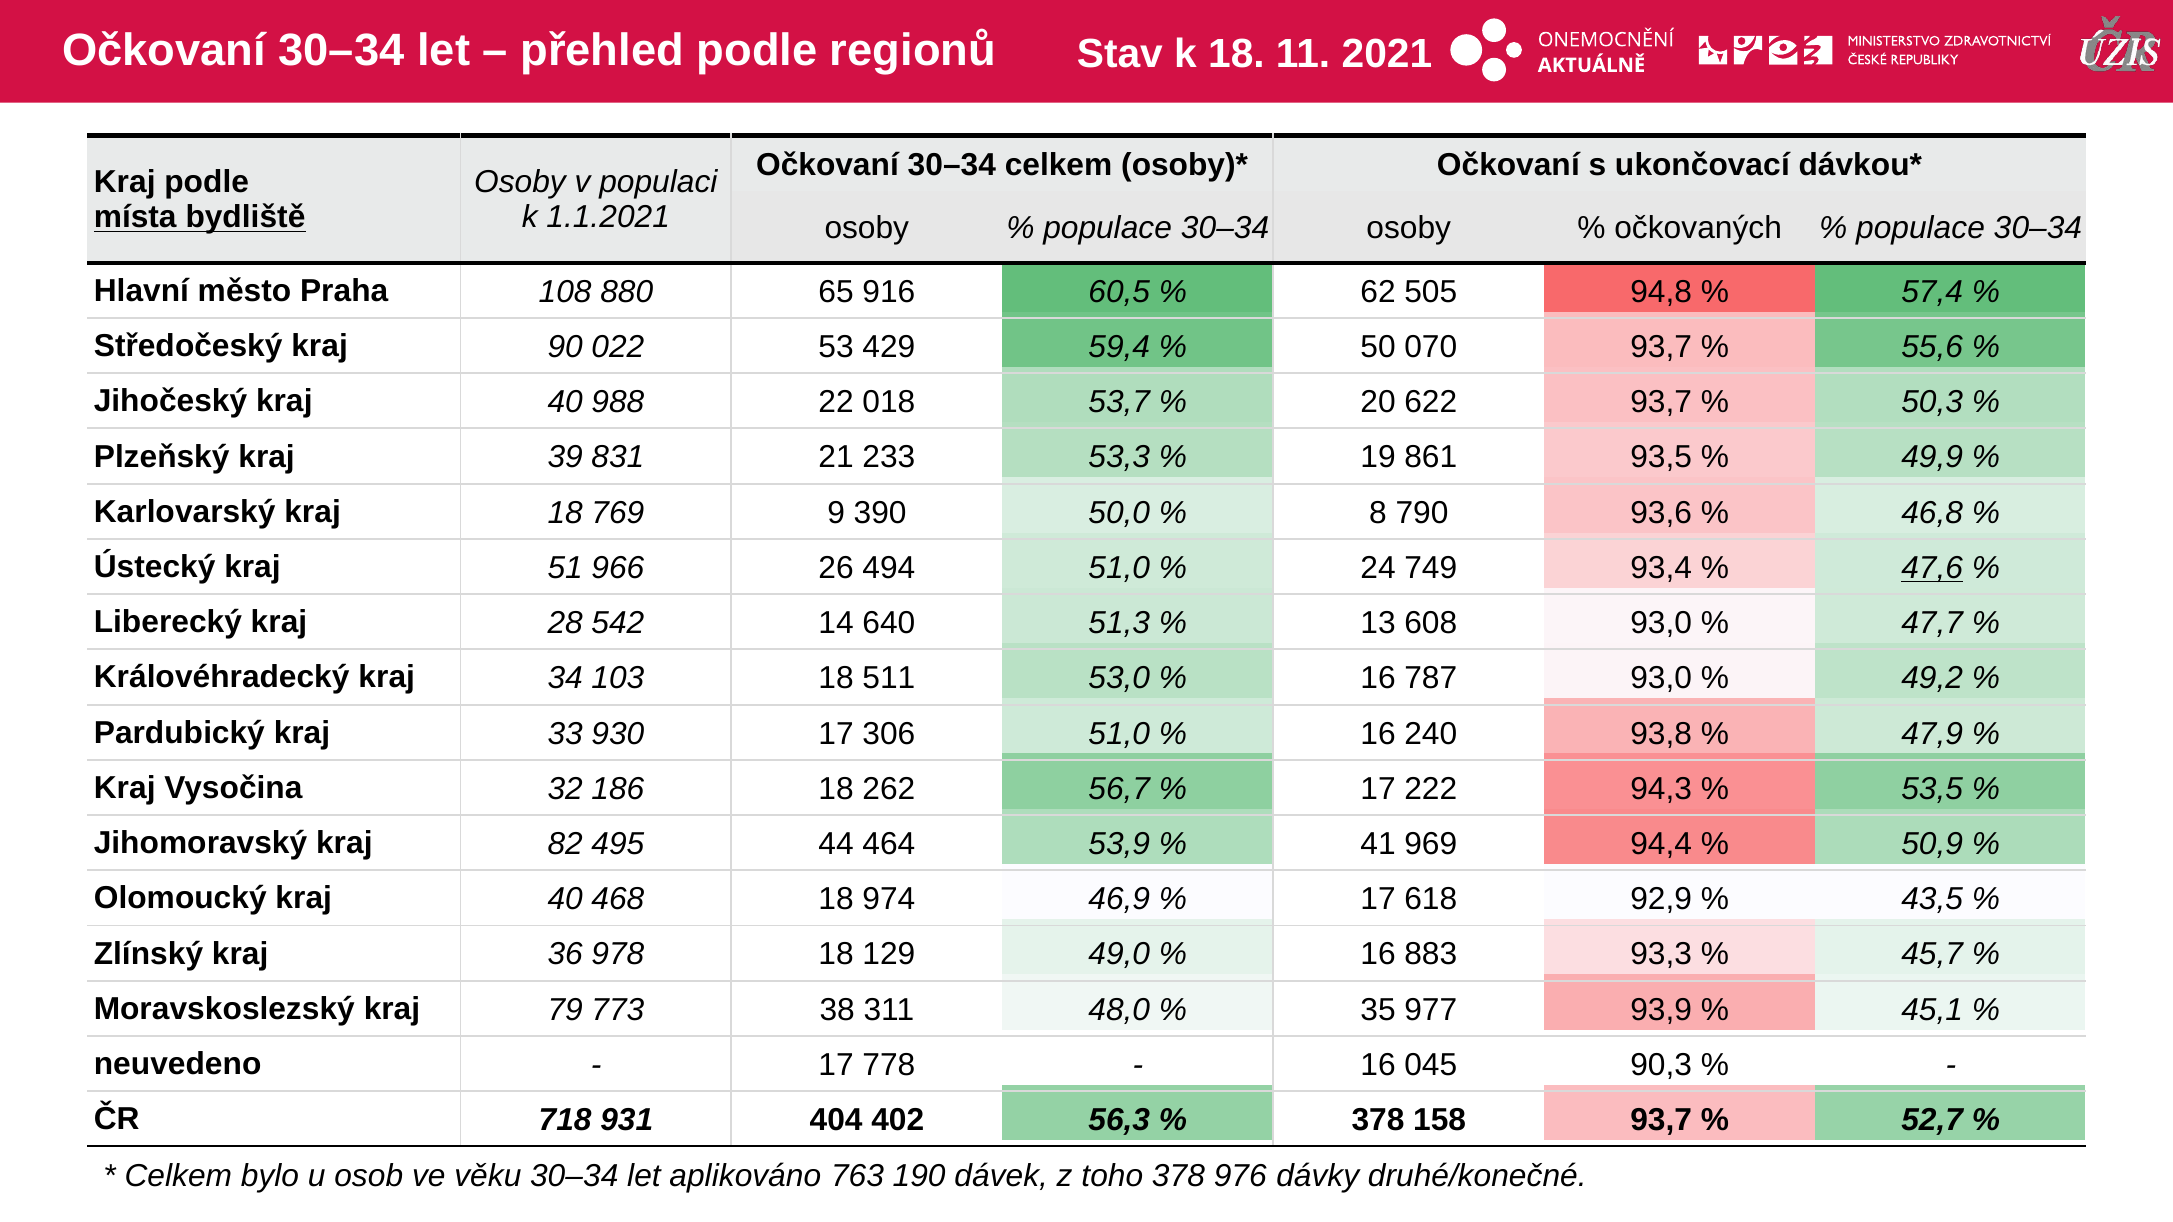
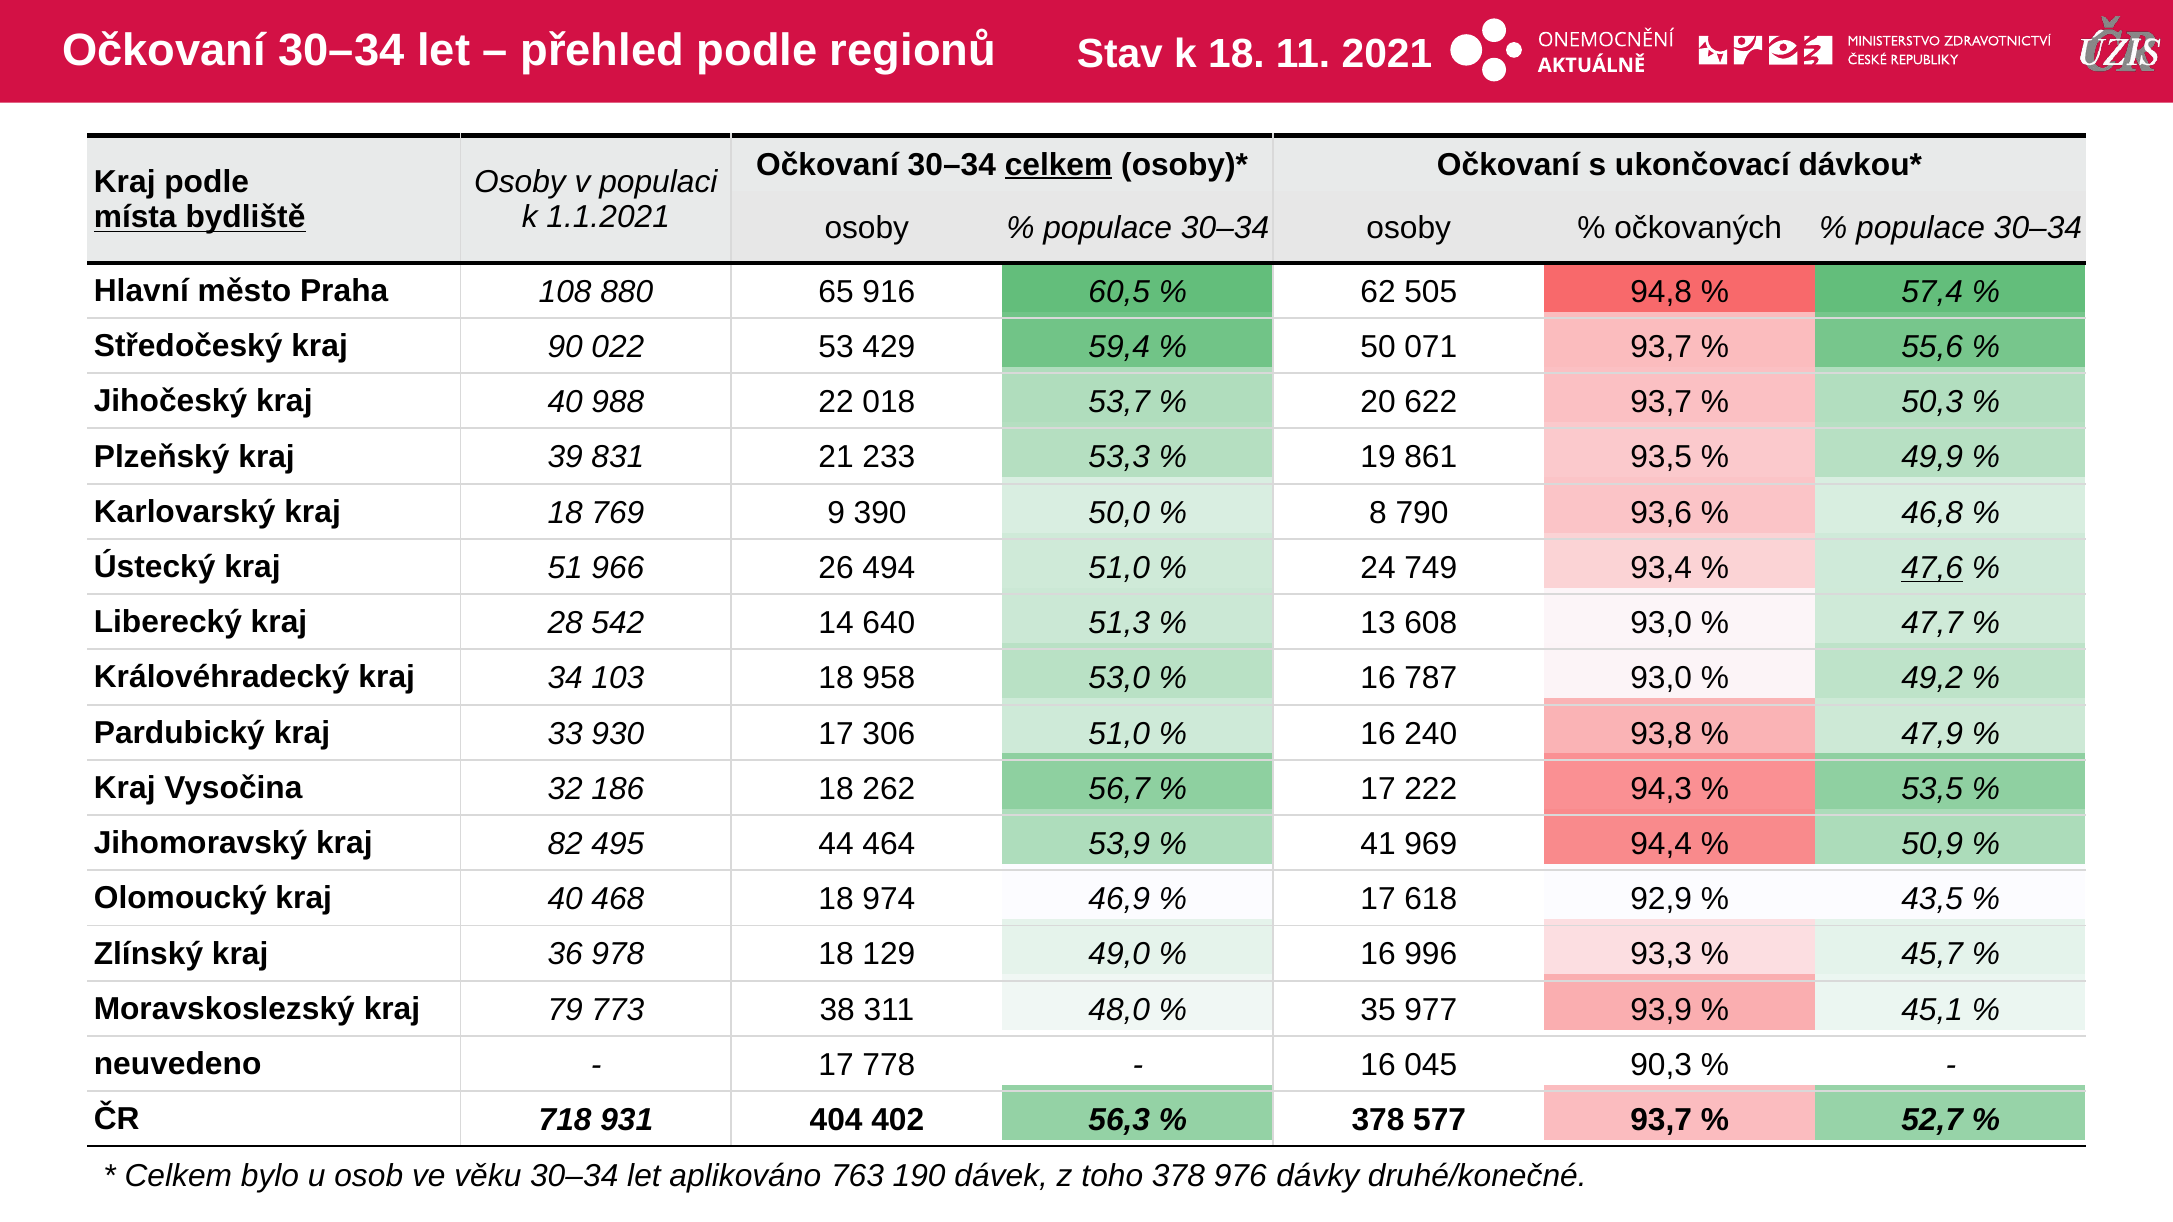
celkem underline: none -> present (1059, 165)
070: 070 -> 071 (1431, 347)
511: 511 -> 958 (889, 679)
883: 883 -> 996 (1431, 955)
158: 158 -> 577 (1440, 1120)
